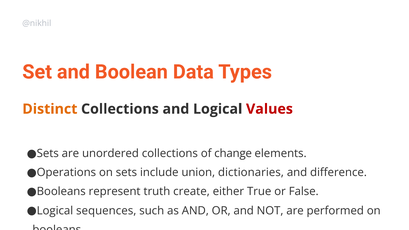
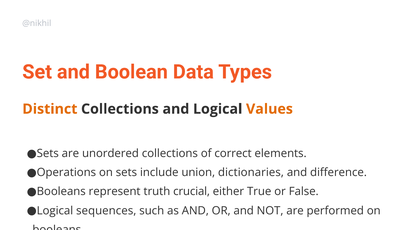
Values colour: red -> orange (269, 109)
change: change -> correct (233, 153)
create: create -> crucial (192, 192)
